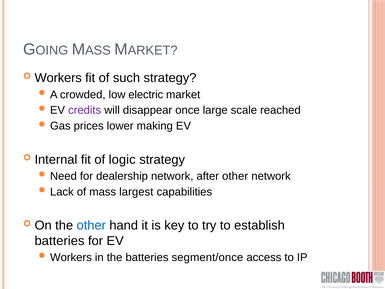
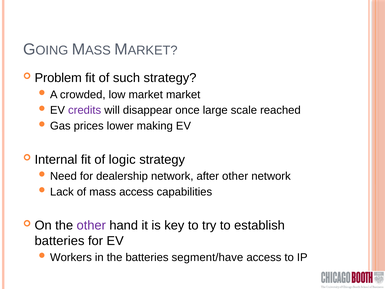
Workers: Workers -> Problem (58, 78)
low electric: electric -> market (146, 94)
mass largest: largest -> access (136, 192)
other colour: blue -> purple (91, 225)
segment/once: segment/once -> segment/have (207, 257)
